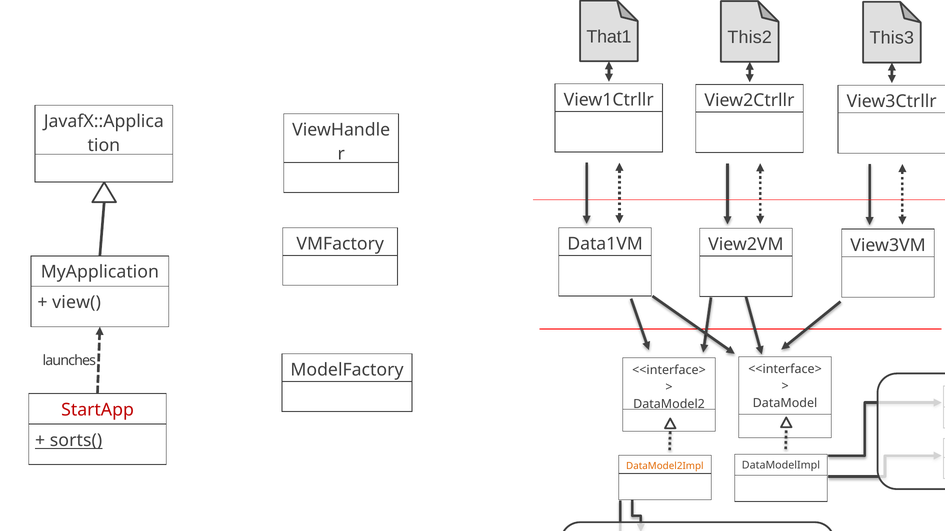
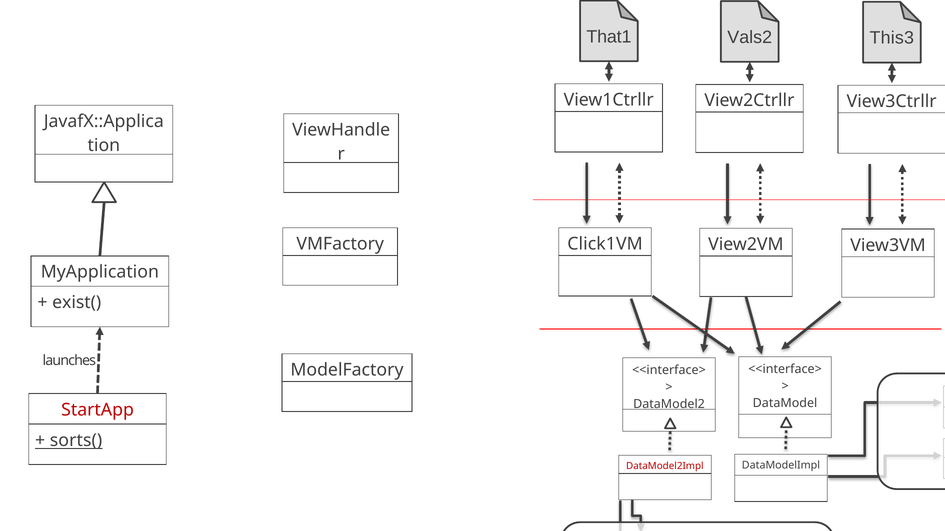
This2: This2 -> Vals2 (750, 37)
Data1VM: Data1VM -> Click1VM (605, 244)
view(: view( -> exist( (77, 303)
DataModel2Impl colour: orange -> red (665, 466)
